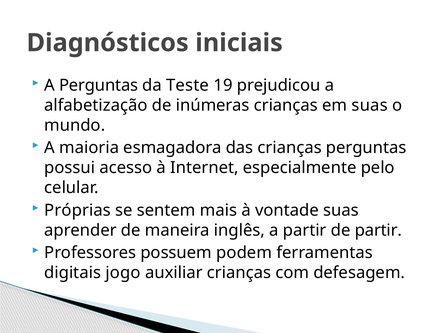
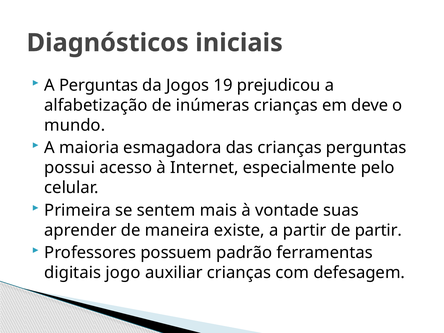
Teste: Teste -> Jogos (188, 85)
em suas: suas -> deve (370, 105)
Próprias: Próprias -> Primeira (78, 210)
inglês: inglês -> existe (239, 230)
podem: podem -> padrão (244, 253)
